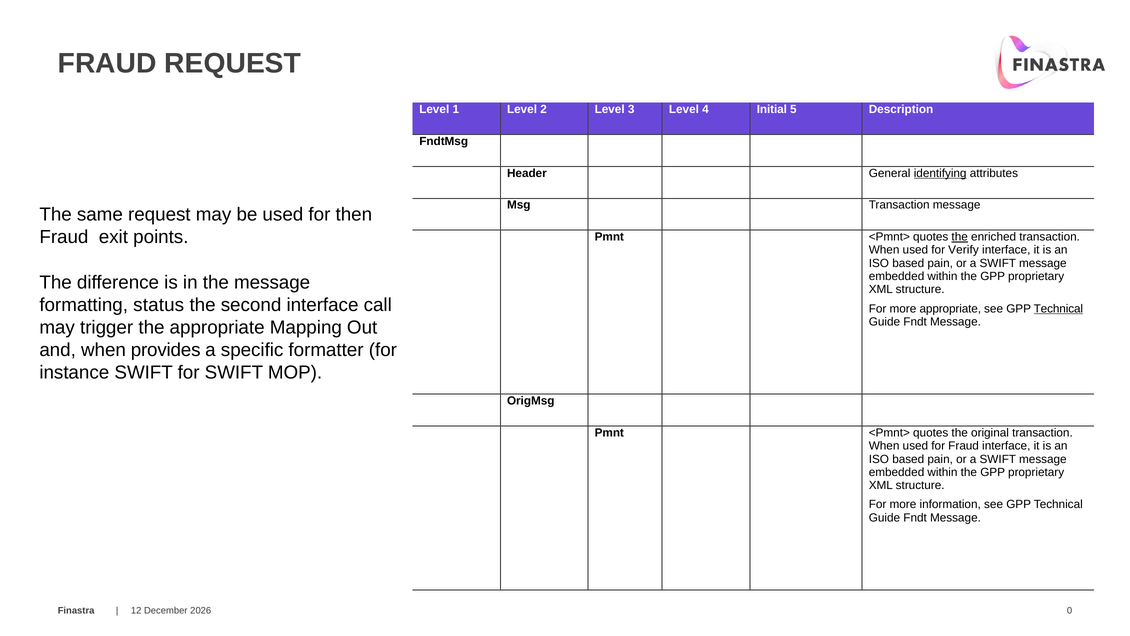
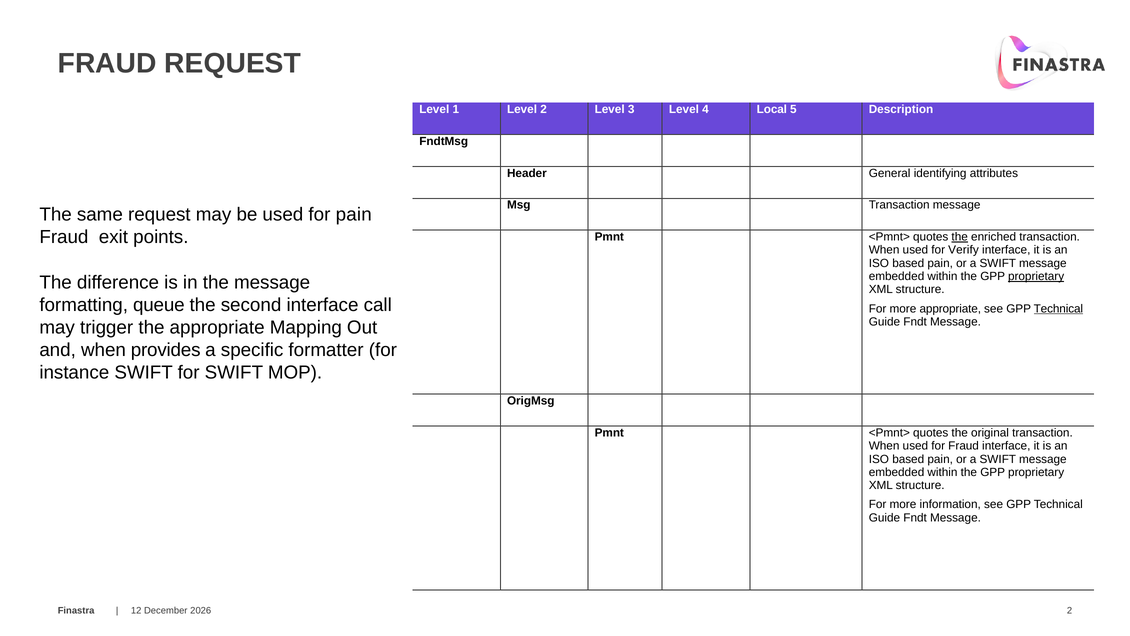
Initial: Initial -> Local (772, 109)
identifying underline: present -> none (940, 173)
for then: then -> pain (354, 214)
proprietary underline: none -> present (1036, 276)
status: status -> queue (159, 305)
0: 0 -> 2 (1070, 610)
